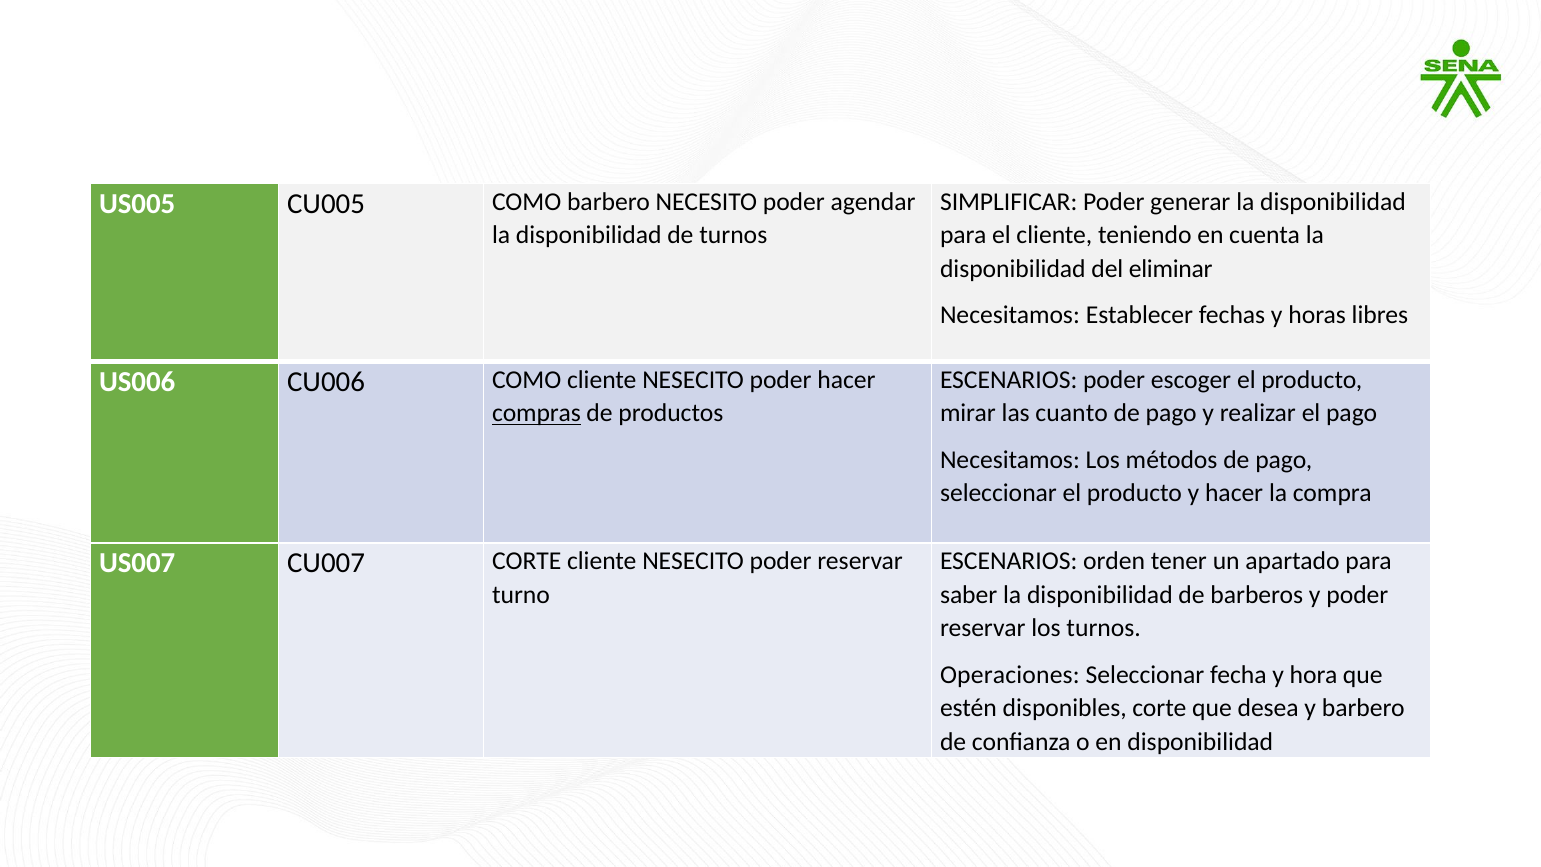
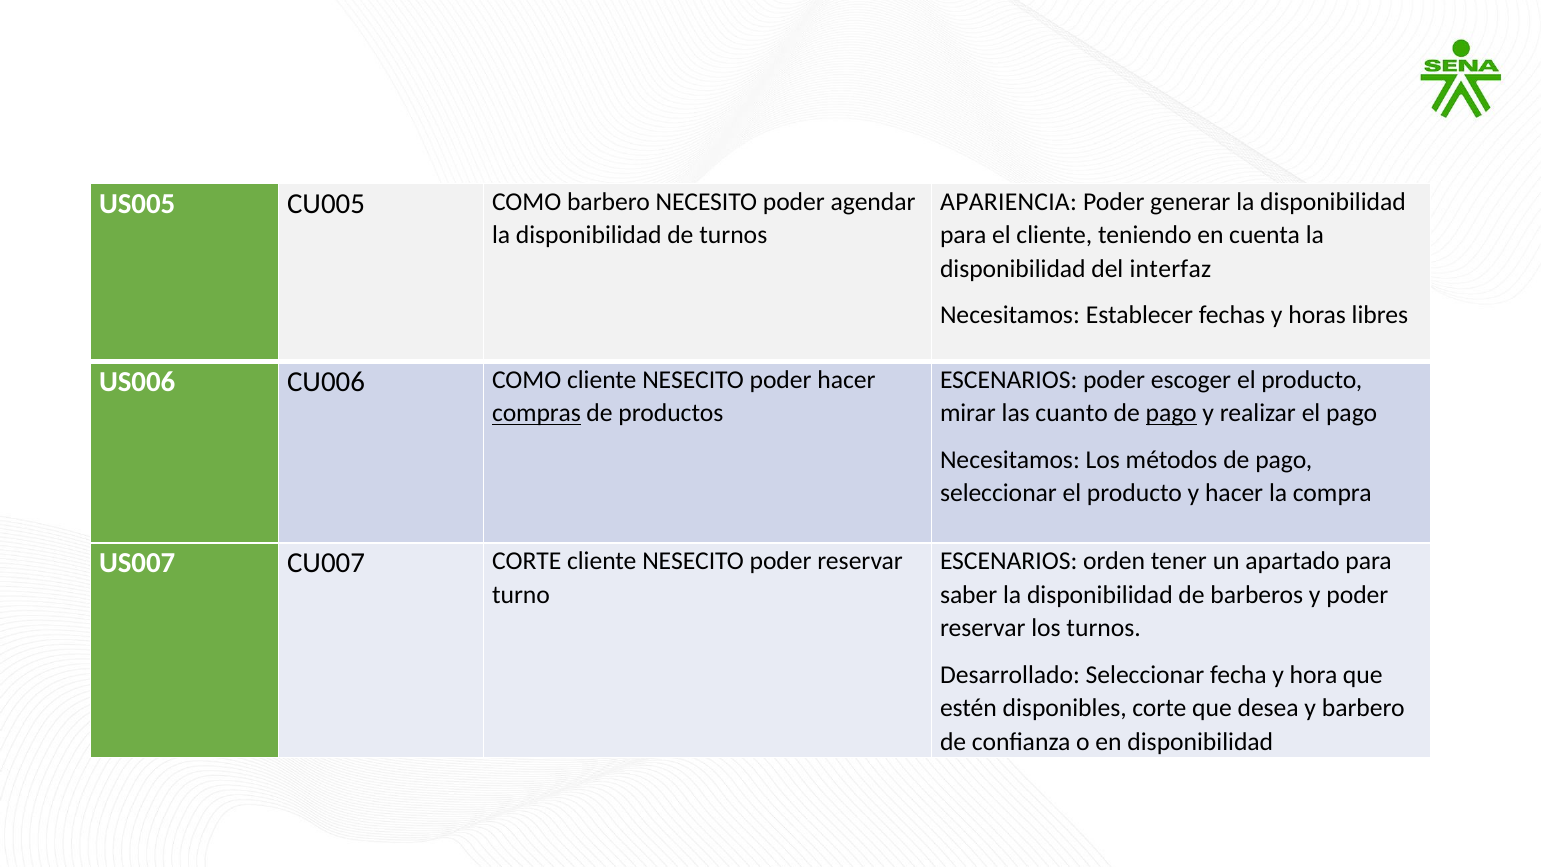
SIMPLIFICAR: SIMPLIFICAR -> APARIENCIA (1009, 202)
eliminar: eliminar -> interfaz (1170, 269)
pago underline: none -> present (1171, 413)
Operaciones: Operaciones -> Desarrollado (1010, 675)
